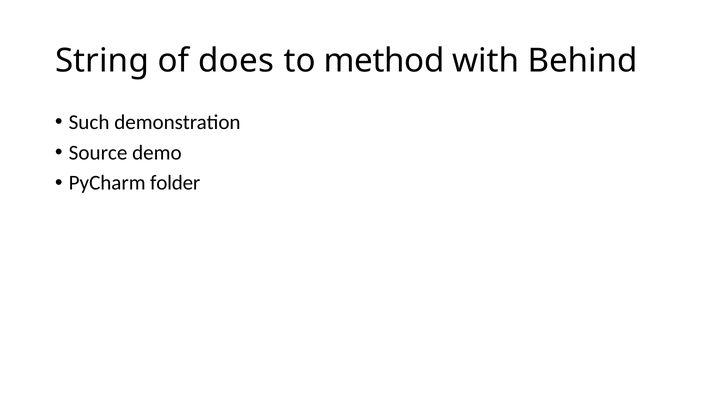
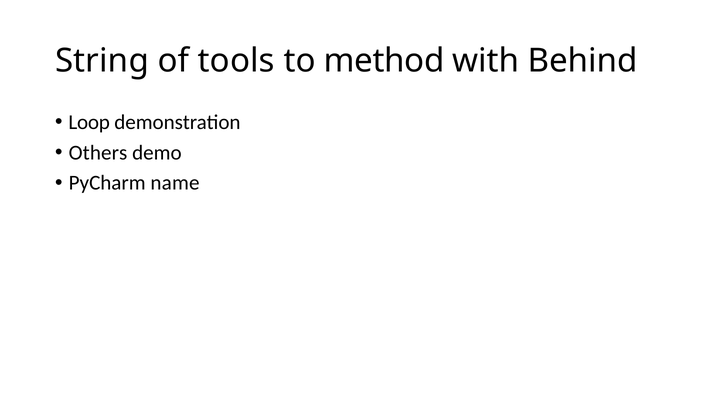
does: does -> tools (236, 61)
Such: Such -> Loop (89, 122)
Source: Source -> Others (98, 153)
folder: folder -> name (175, 183)
